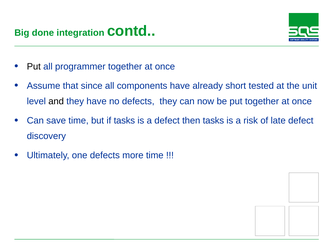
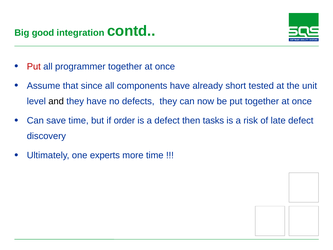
done: done -> good (43, 33)
Put colour: black -> red (34, 66)
if tasks: tasks -> order (124, 120)
one defects: defects -> experts (105, 155)
